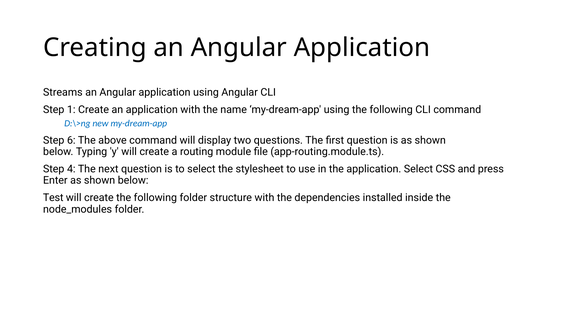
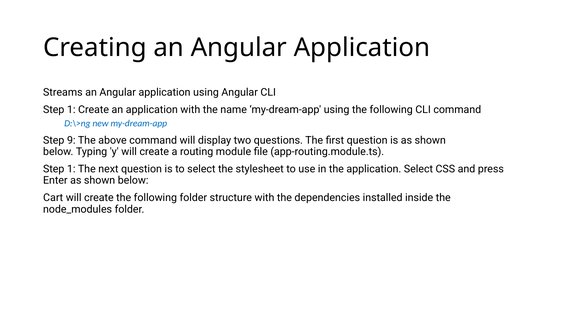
6: 6 -> 9 (71, 140)
4: 4 -> 1 (71, 169)
Test: Test -> Cart (53, 198)
